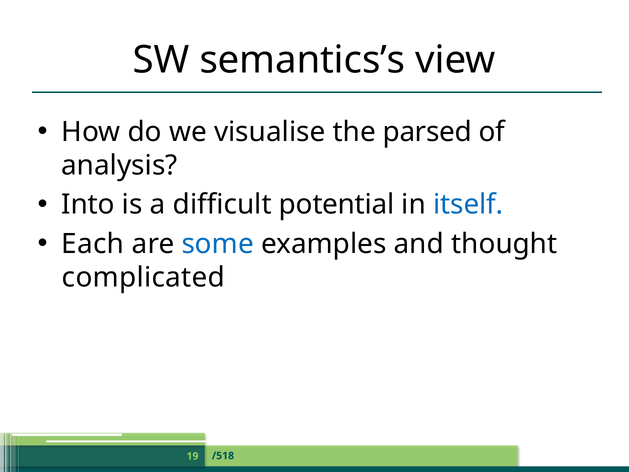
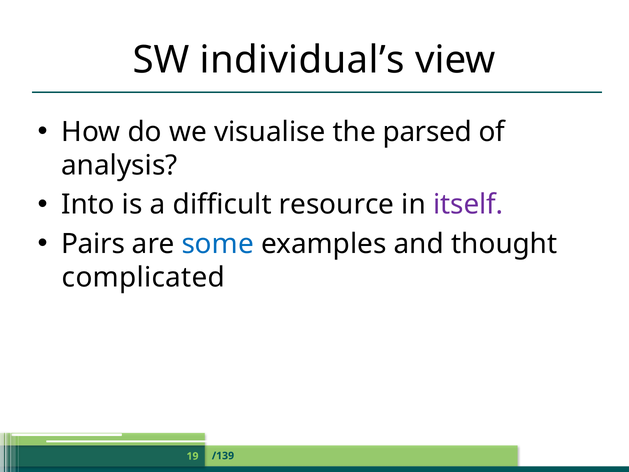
semantics’s: semantics’s -> individual’s (302, 60)
potential: potential -> resource (337, 205)
itself colour: blue -> purple (468, 205)
Each: Each -> Pairs (93, 244)
/518: /518 -> /139 (223, 456)
